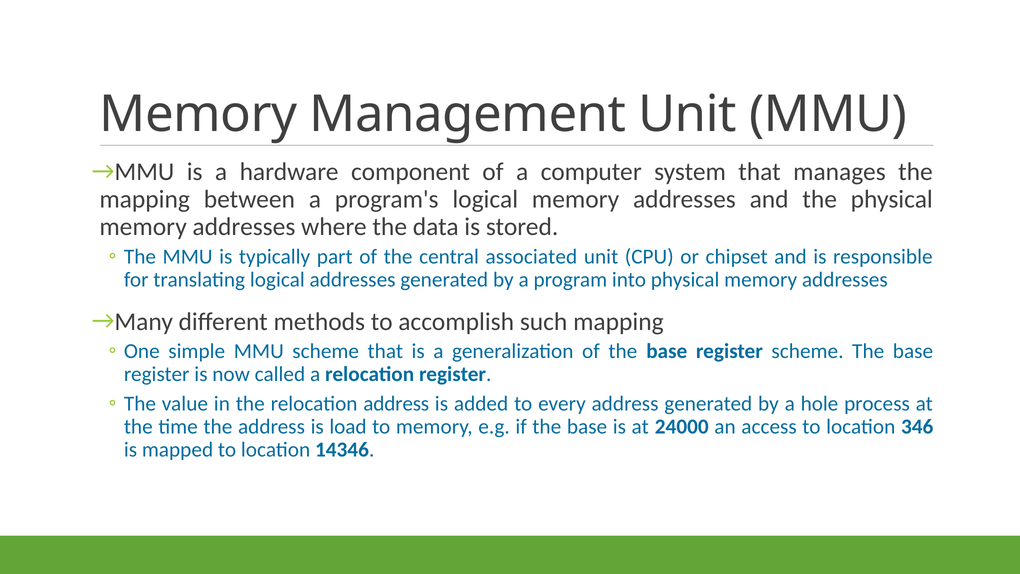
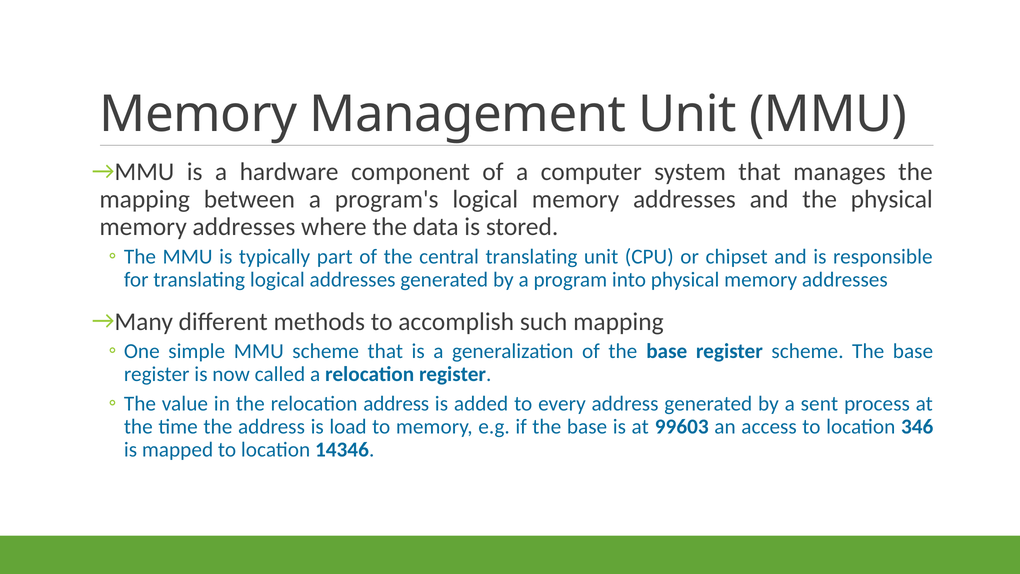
central associated: associated -> translating (531, 256)
hole: hole -> sent (819, 403)
24000: 24000 -> 99603 (682, 426)
